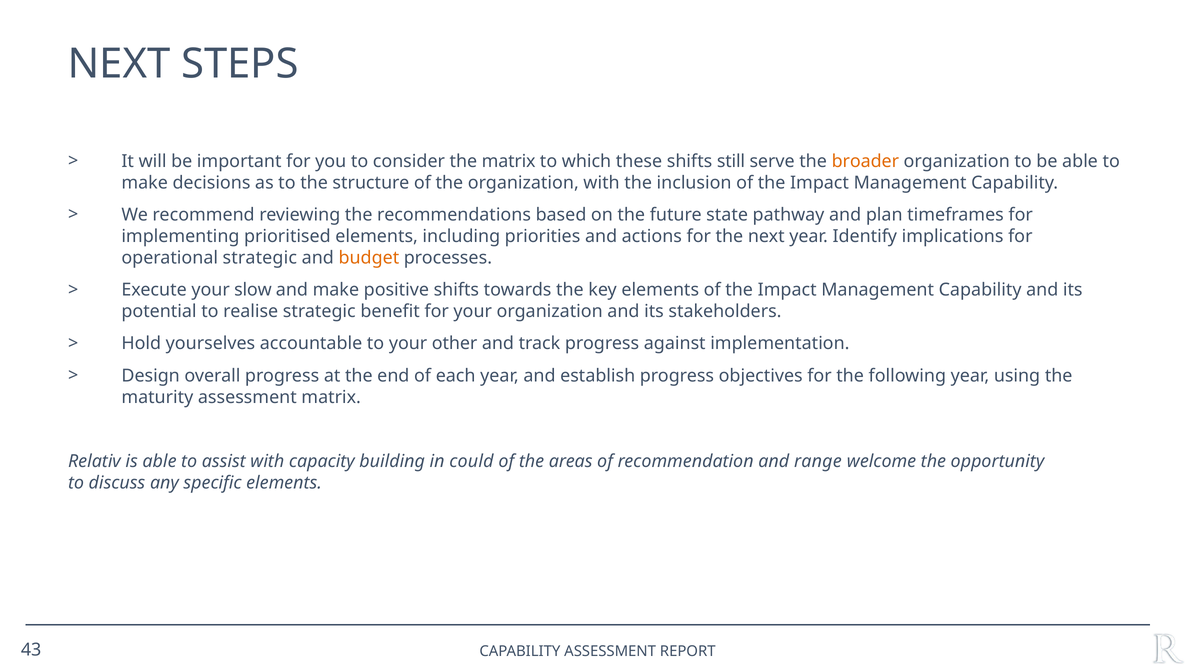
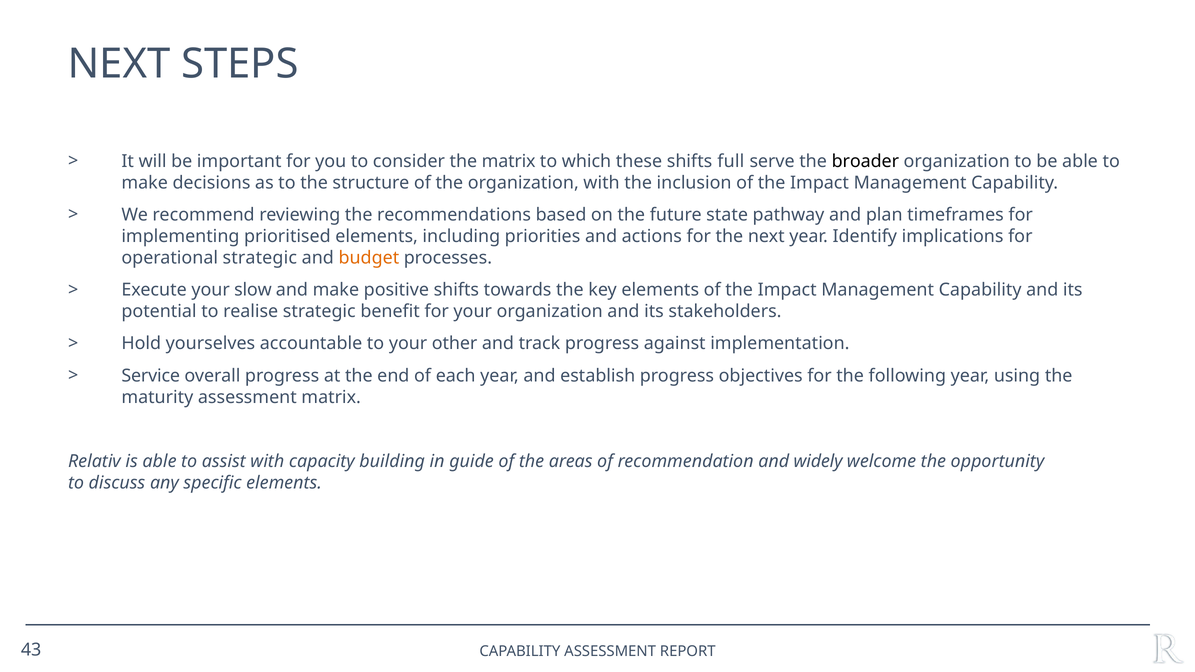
still: still -> full (731, 161)
broader colour: orange -> black (865, 161)
Design: Design -> Service (151, 376)
could: could -> guide (472, 462)
range: range -> widely (818, 462)
